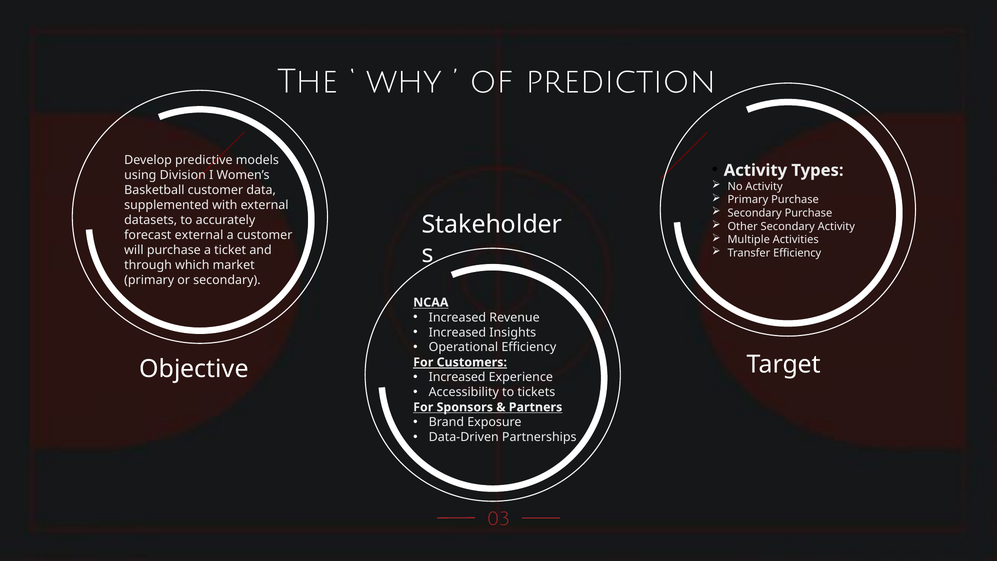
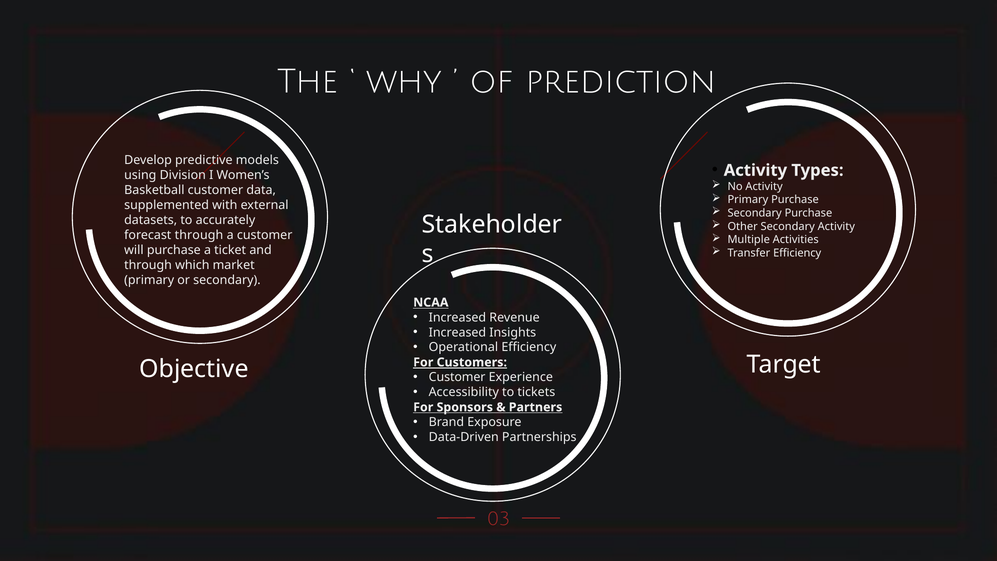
forecast external: external -> through (199, 235)
Increased: Increased -> Customer (457, 377)
